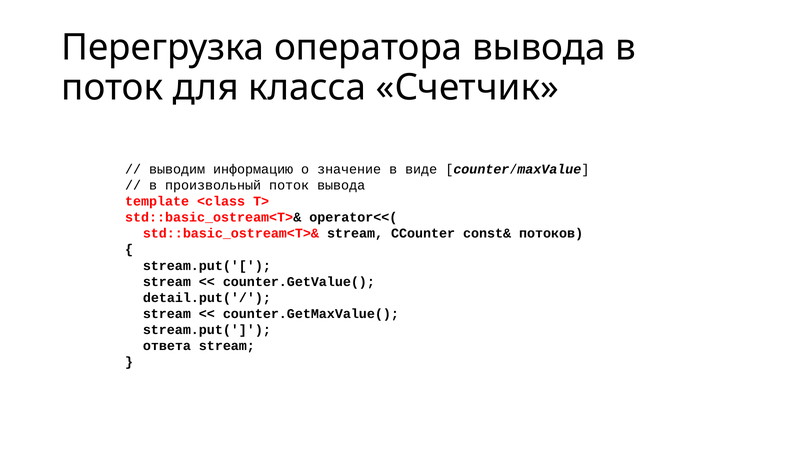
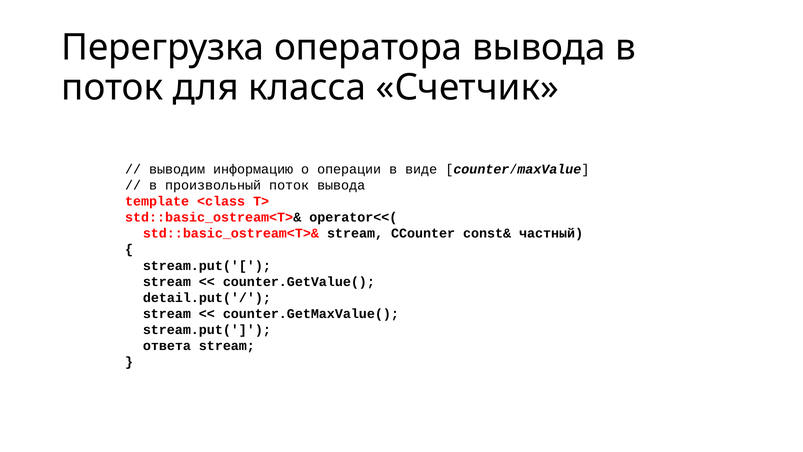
значение: значение -> операции (349, 169)
потоков: потоков -> частный (551, 233)
